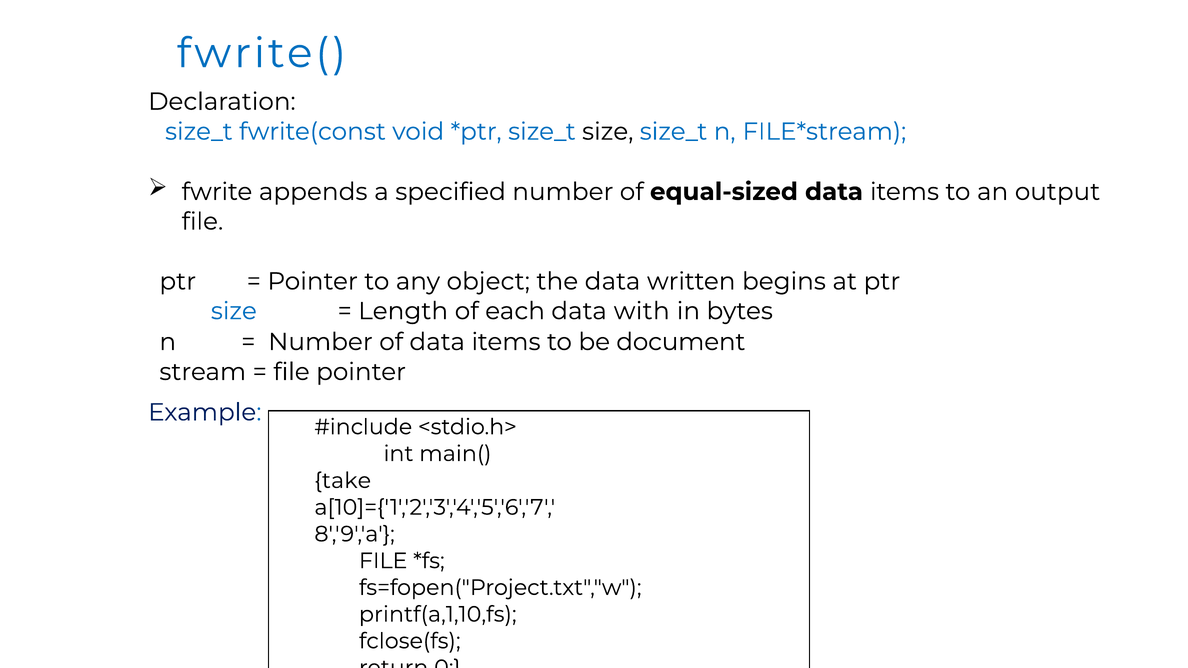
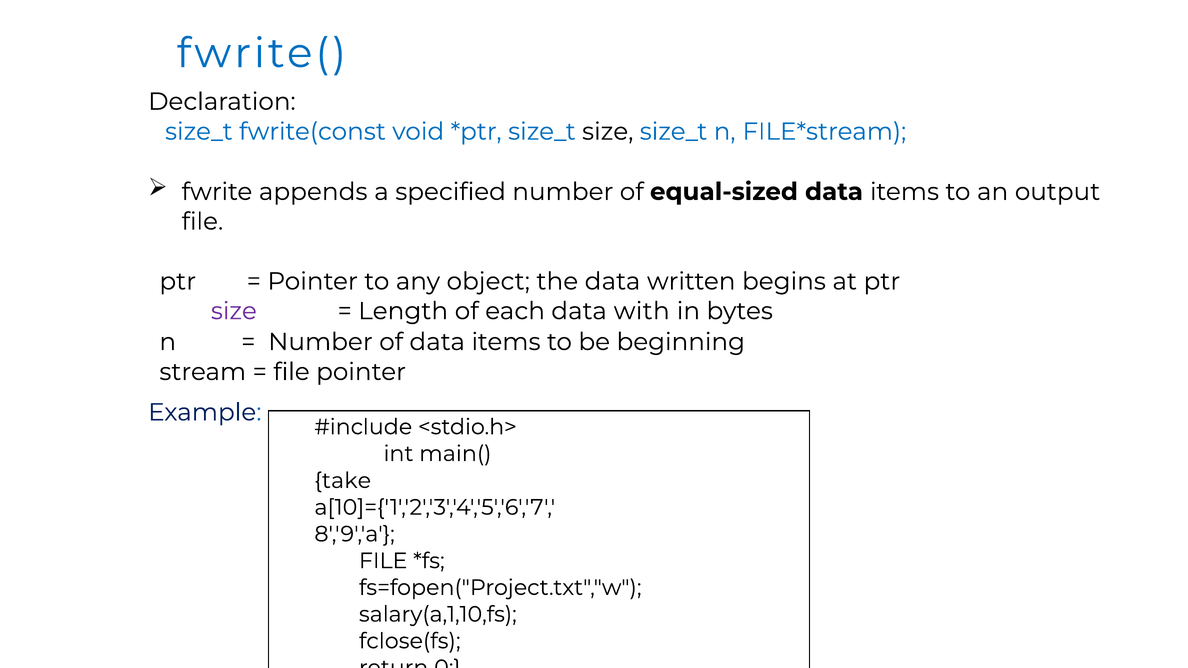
size colour: blue -> purple (234, 311)
document: document -> beginning (681, 342)
printf(a,1,10,fs: printf(a,1,10,fs -> salary(a,1,10,fs (438, 615)
